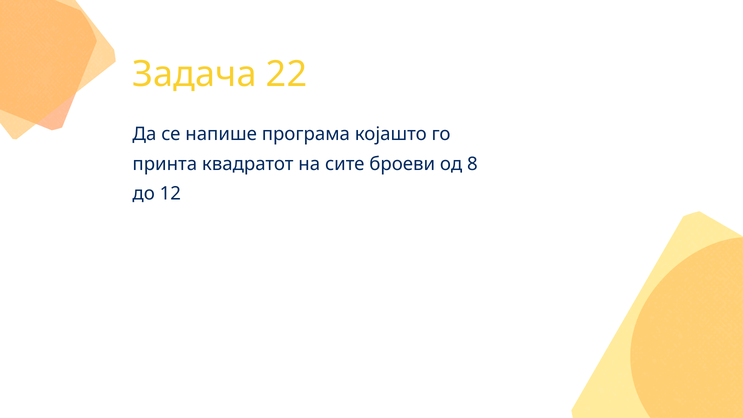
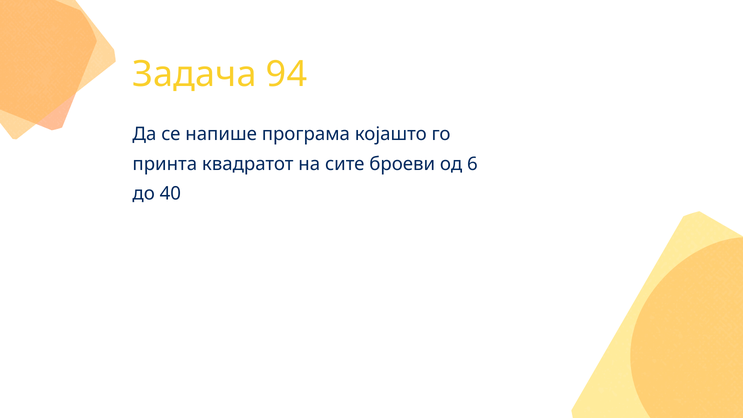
22: 22 -> 94 (287, 74)
8: 8 -> 6 (472, 164)
12: 12 -> 40 (170, 194)
